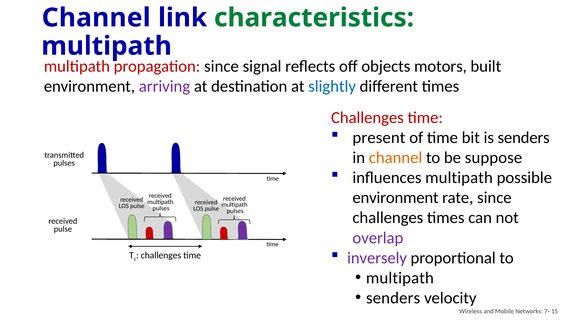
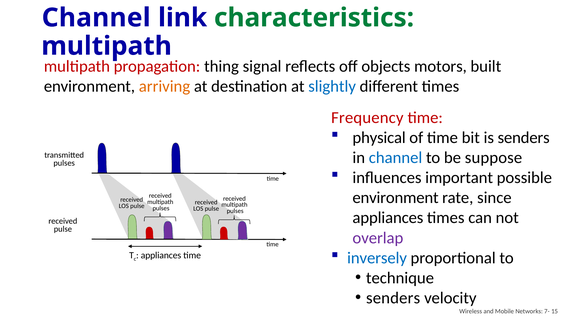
propagation since: since -> thing (222, 66)
arriving colour: purple -> orange (165, 86)
Challenges: Challenges -> Frequency (367, 118)
present: present -> physical (379, 138)
channel colour: orange -> blue (396, 158)
influences multipath: multipath -> important (459, 178)
challenges: challenges -> appliances (388, 218)
inversely colour: purple -> blue (377, 258)
challenges: challenges -> appliances (161, 256)
multipath: multipath -> technique (400, 278)
